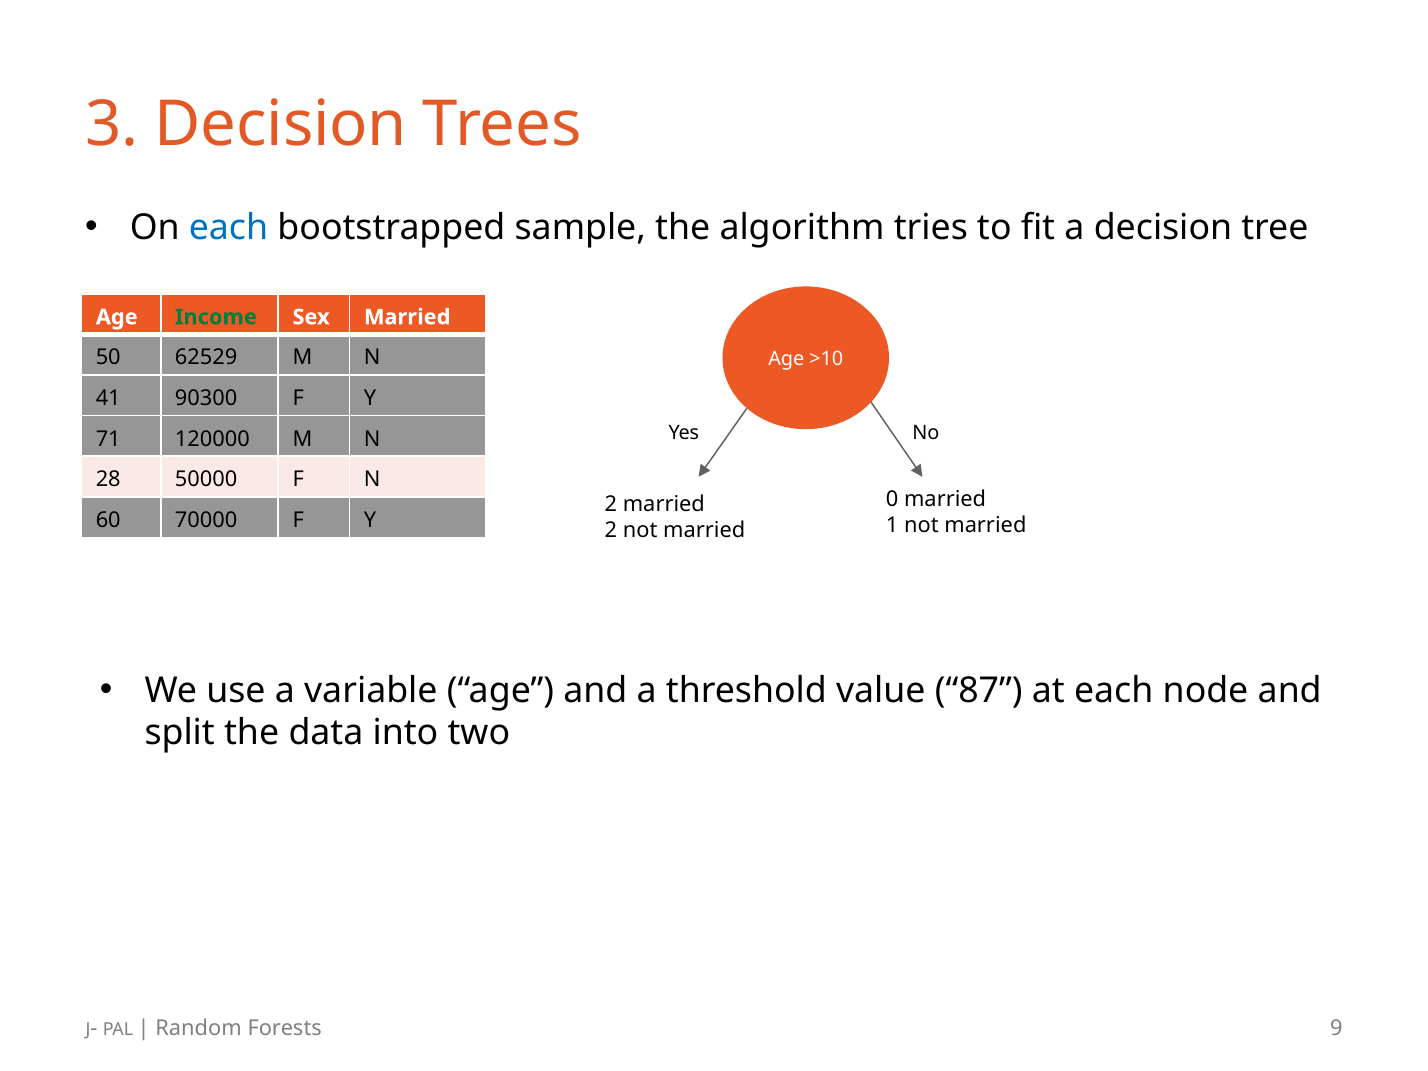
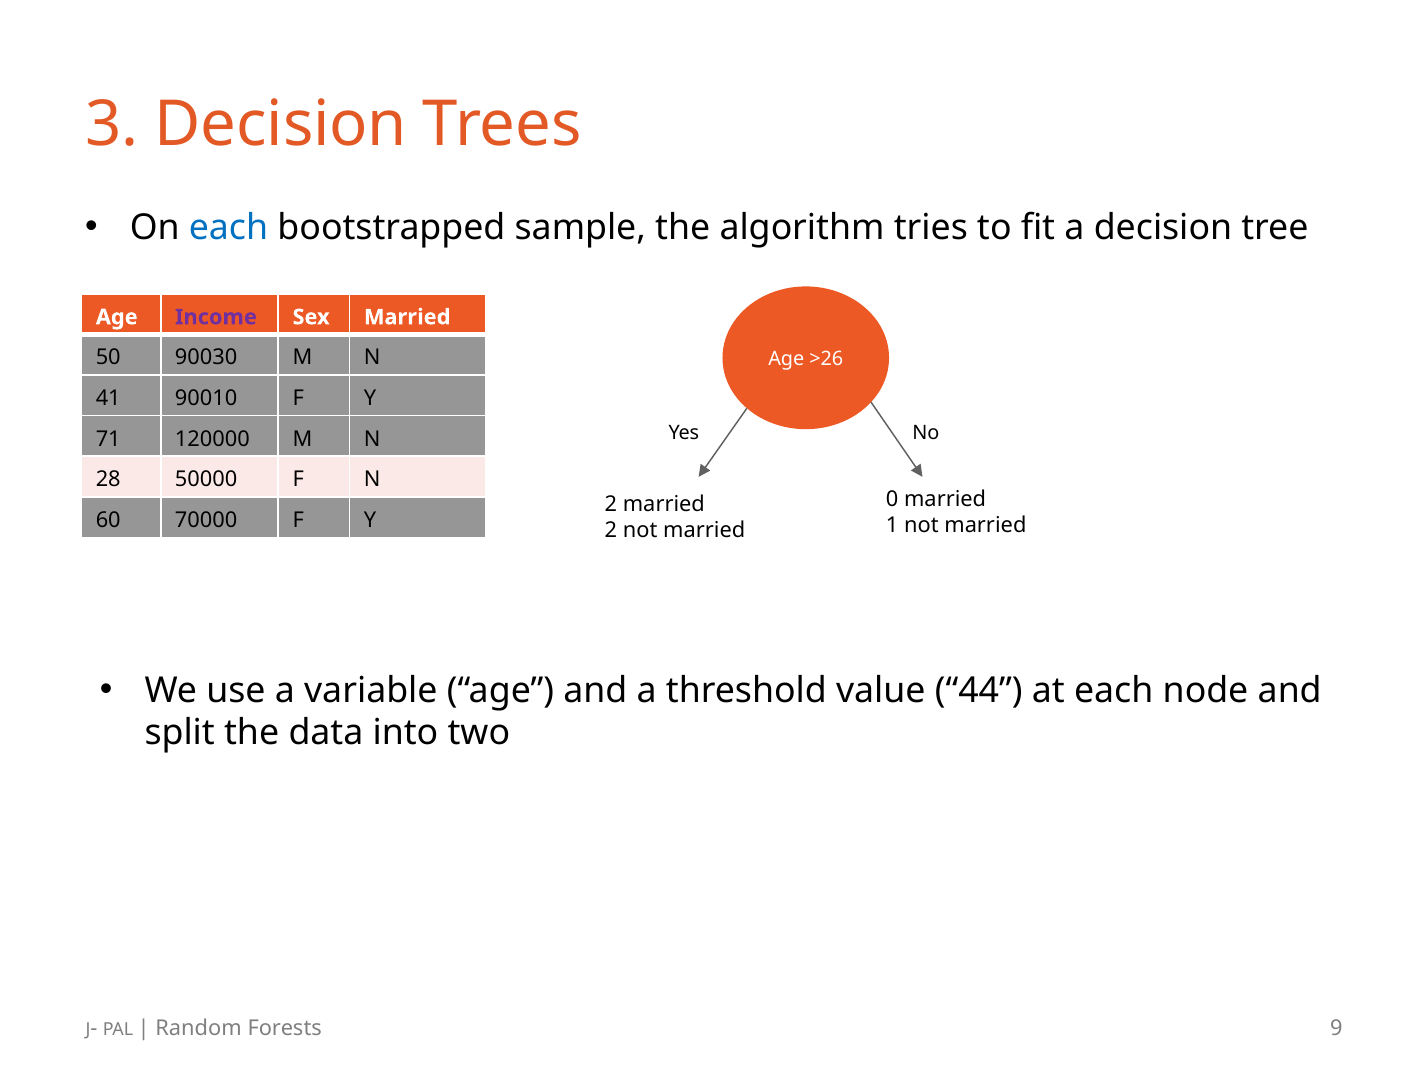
Income colour: green -> purple (216, 317)
62529: 62529 -> 90030 (206, 358)
>10: >10 -> >26 (826, 359)
90300: 90300 -> 90010 (206, 398)
87: 87 -> 44 (979, 690)
